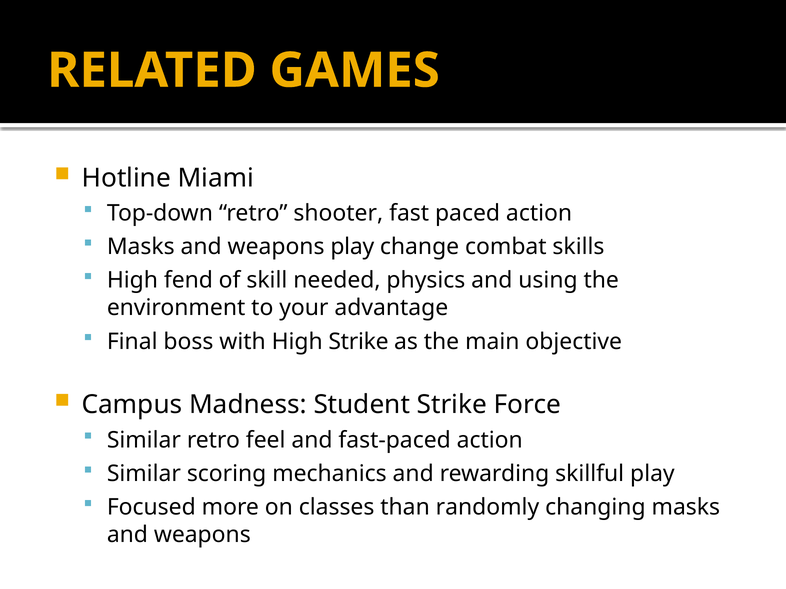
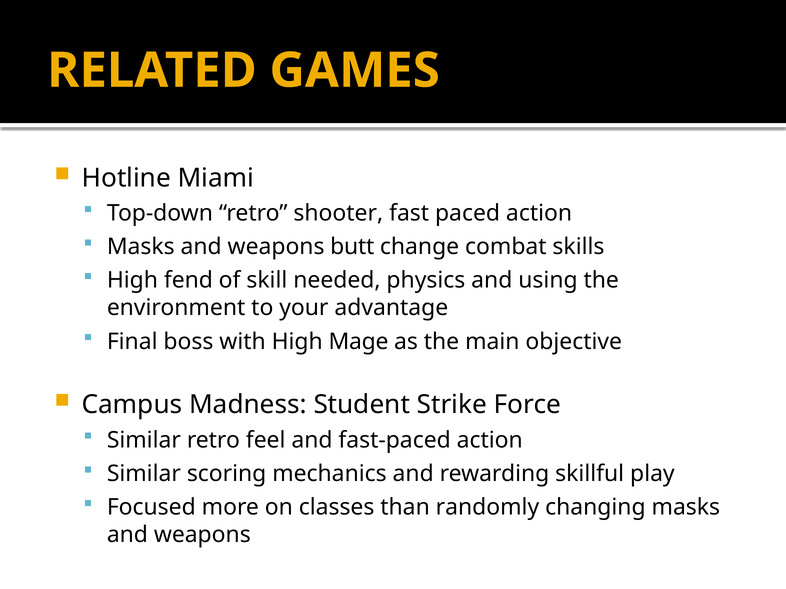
weapons play: play -> butt (352, 247)
High Strike: Strike -> Mage (359, 342)
